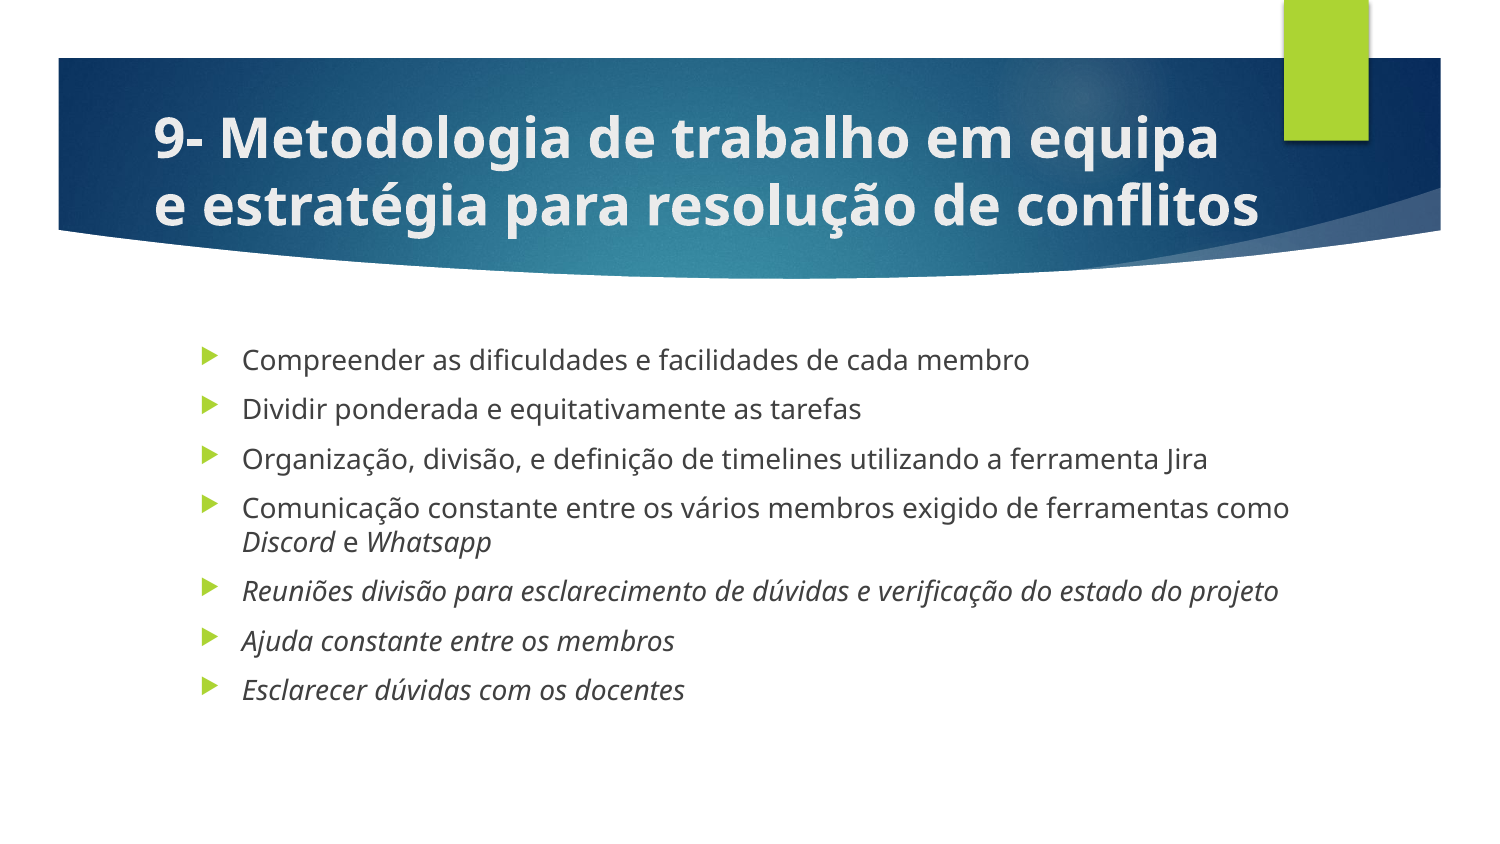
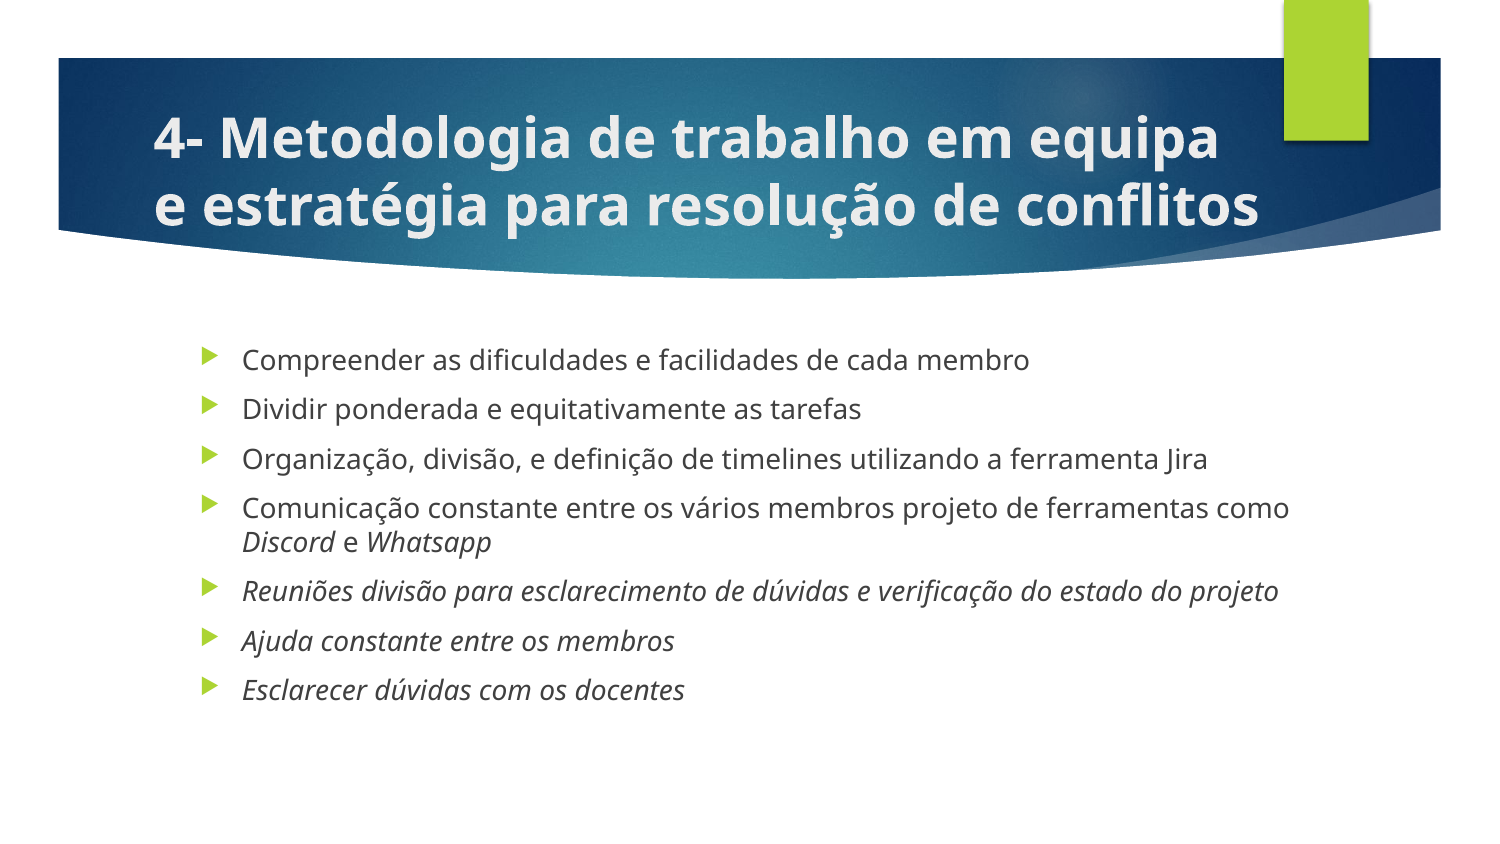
9-: 9- -> 4- (178, 139)
membros exigido: exigido -> projeto (950, 509)
